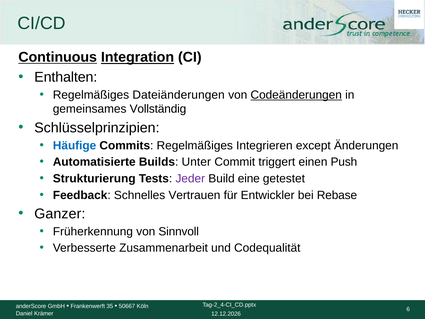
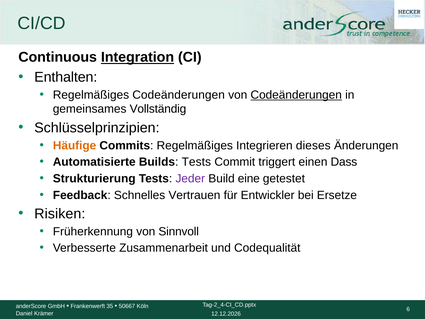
Continuous underline: present -> none (58, 57)
Regelmäßiges Dateiänderungen: Dateiänderungen -> Codeänderungen (179, 95)
Häufige colour: blue -> orange (75, 145)
except: except -> dieses (313, 145)
Builds Unter: Unter -> Tests (196, 162)
Push: Push -> Dass (344, 162)
Rebase: Rebase -> Ersetze (337, 195)
Ganzer: Ganzer -> Risiken (60, 214)
